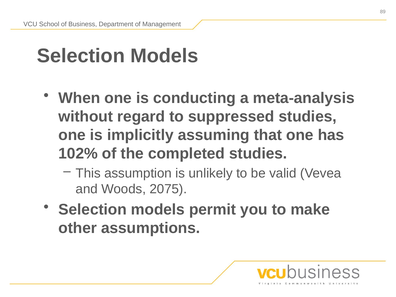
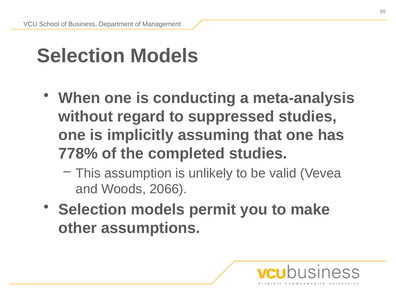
102%: 102% -> 778% (78, 154)
2075: 2075 -> 2066 (168, 189)
